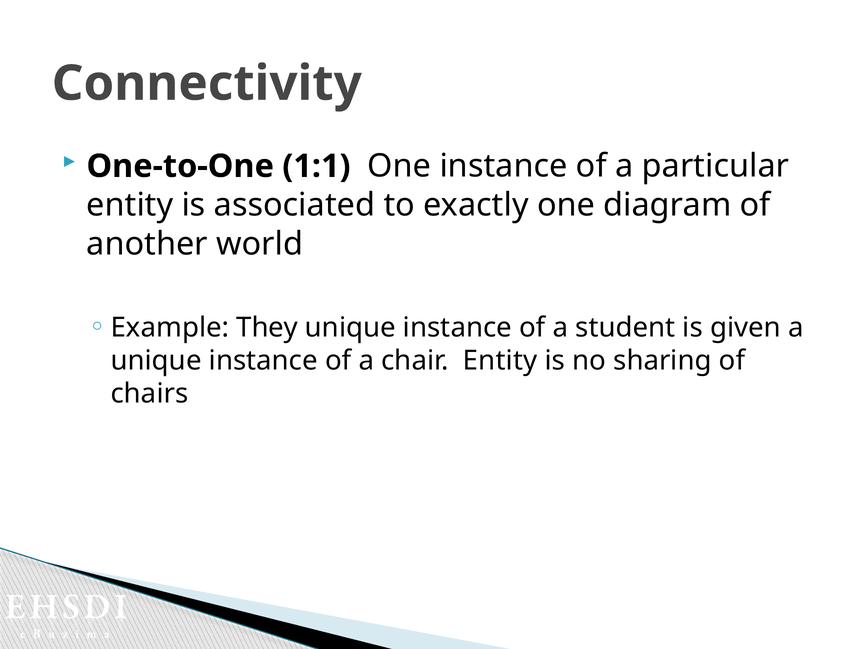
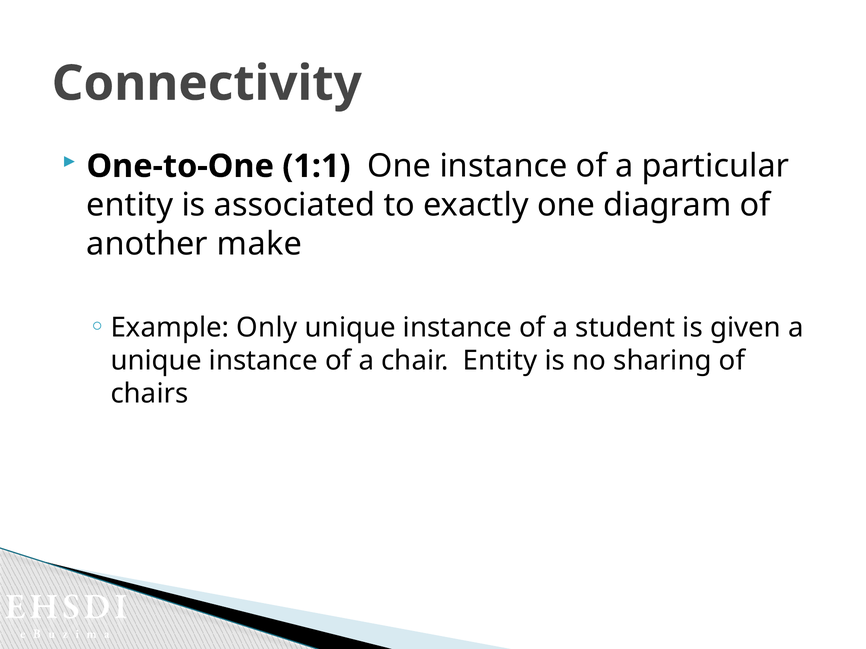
world: world -> make (260, 244)
They: They -> Only (267, 328)
